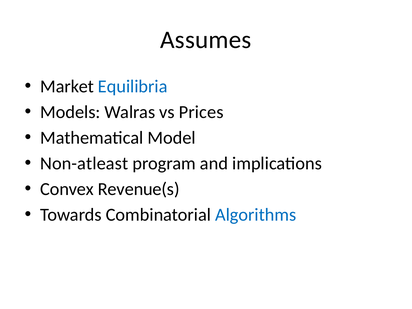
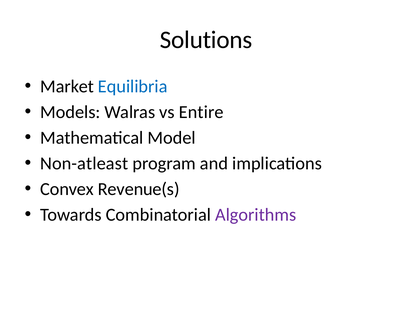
Assumes: Assumes -> Solutions (206, 40)
Prices: Prices -> Entire (201, 112)
Algorithms colour: blue -> purple (256, 215)
